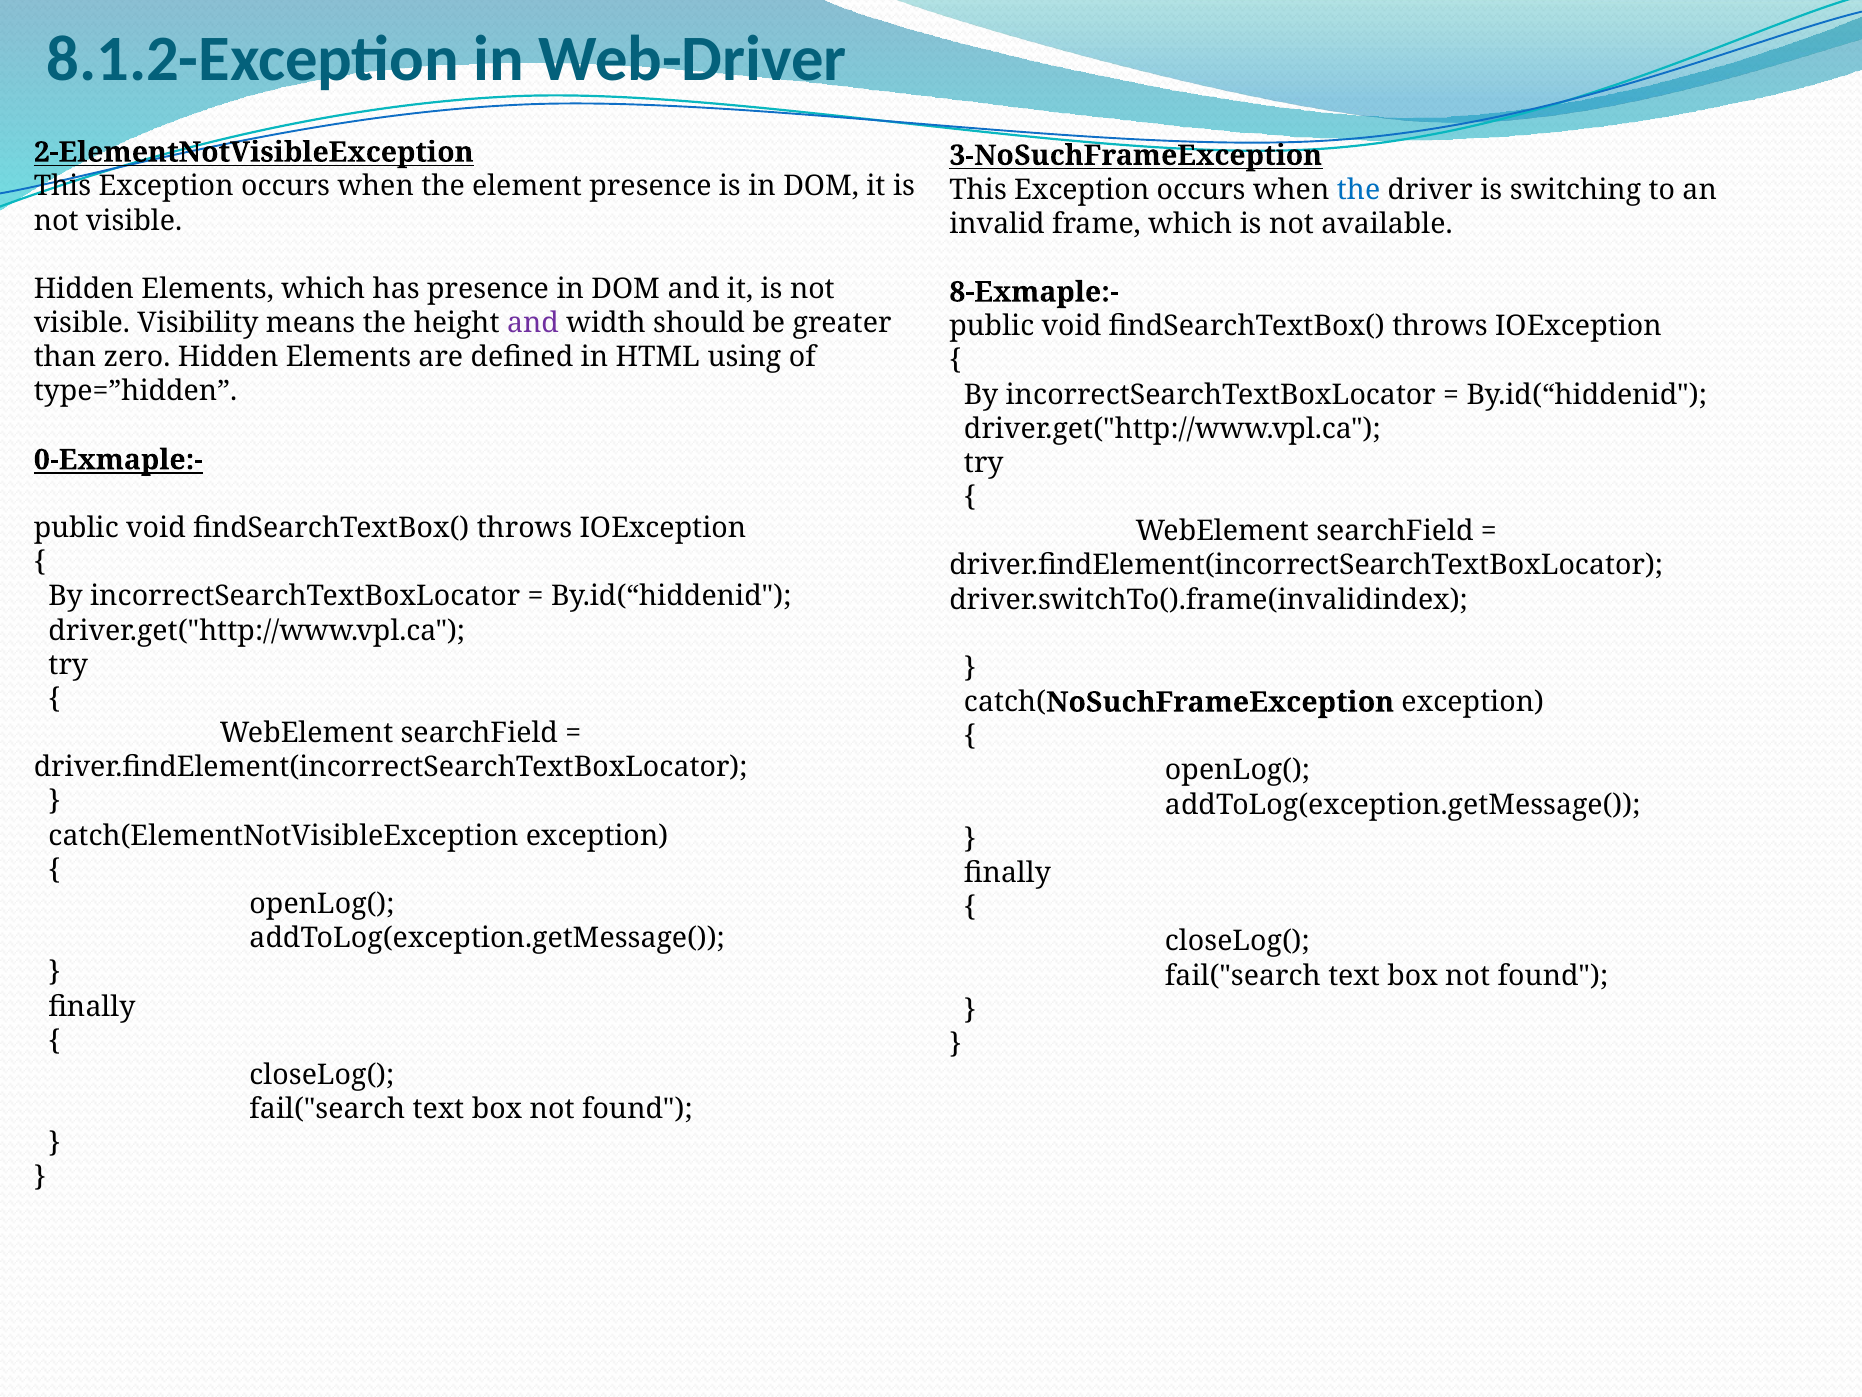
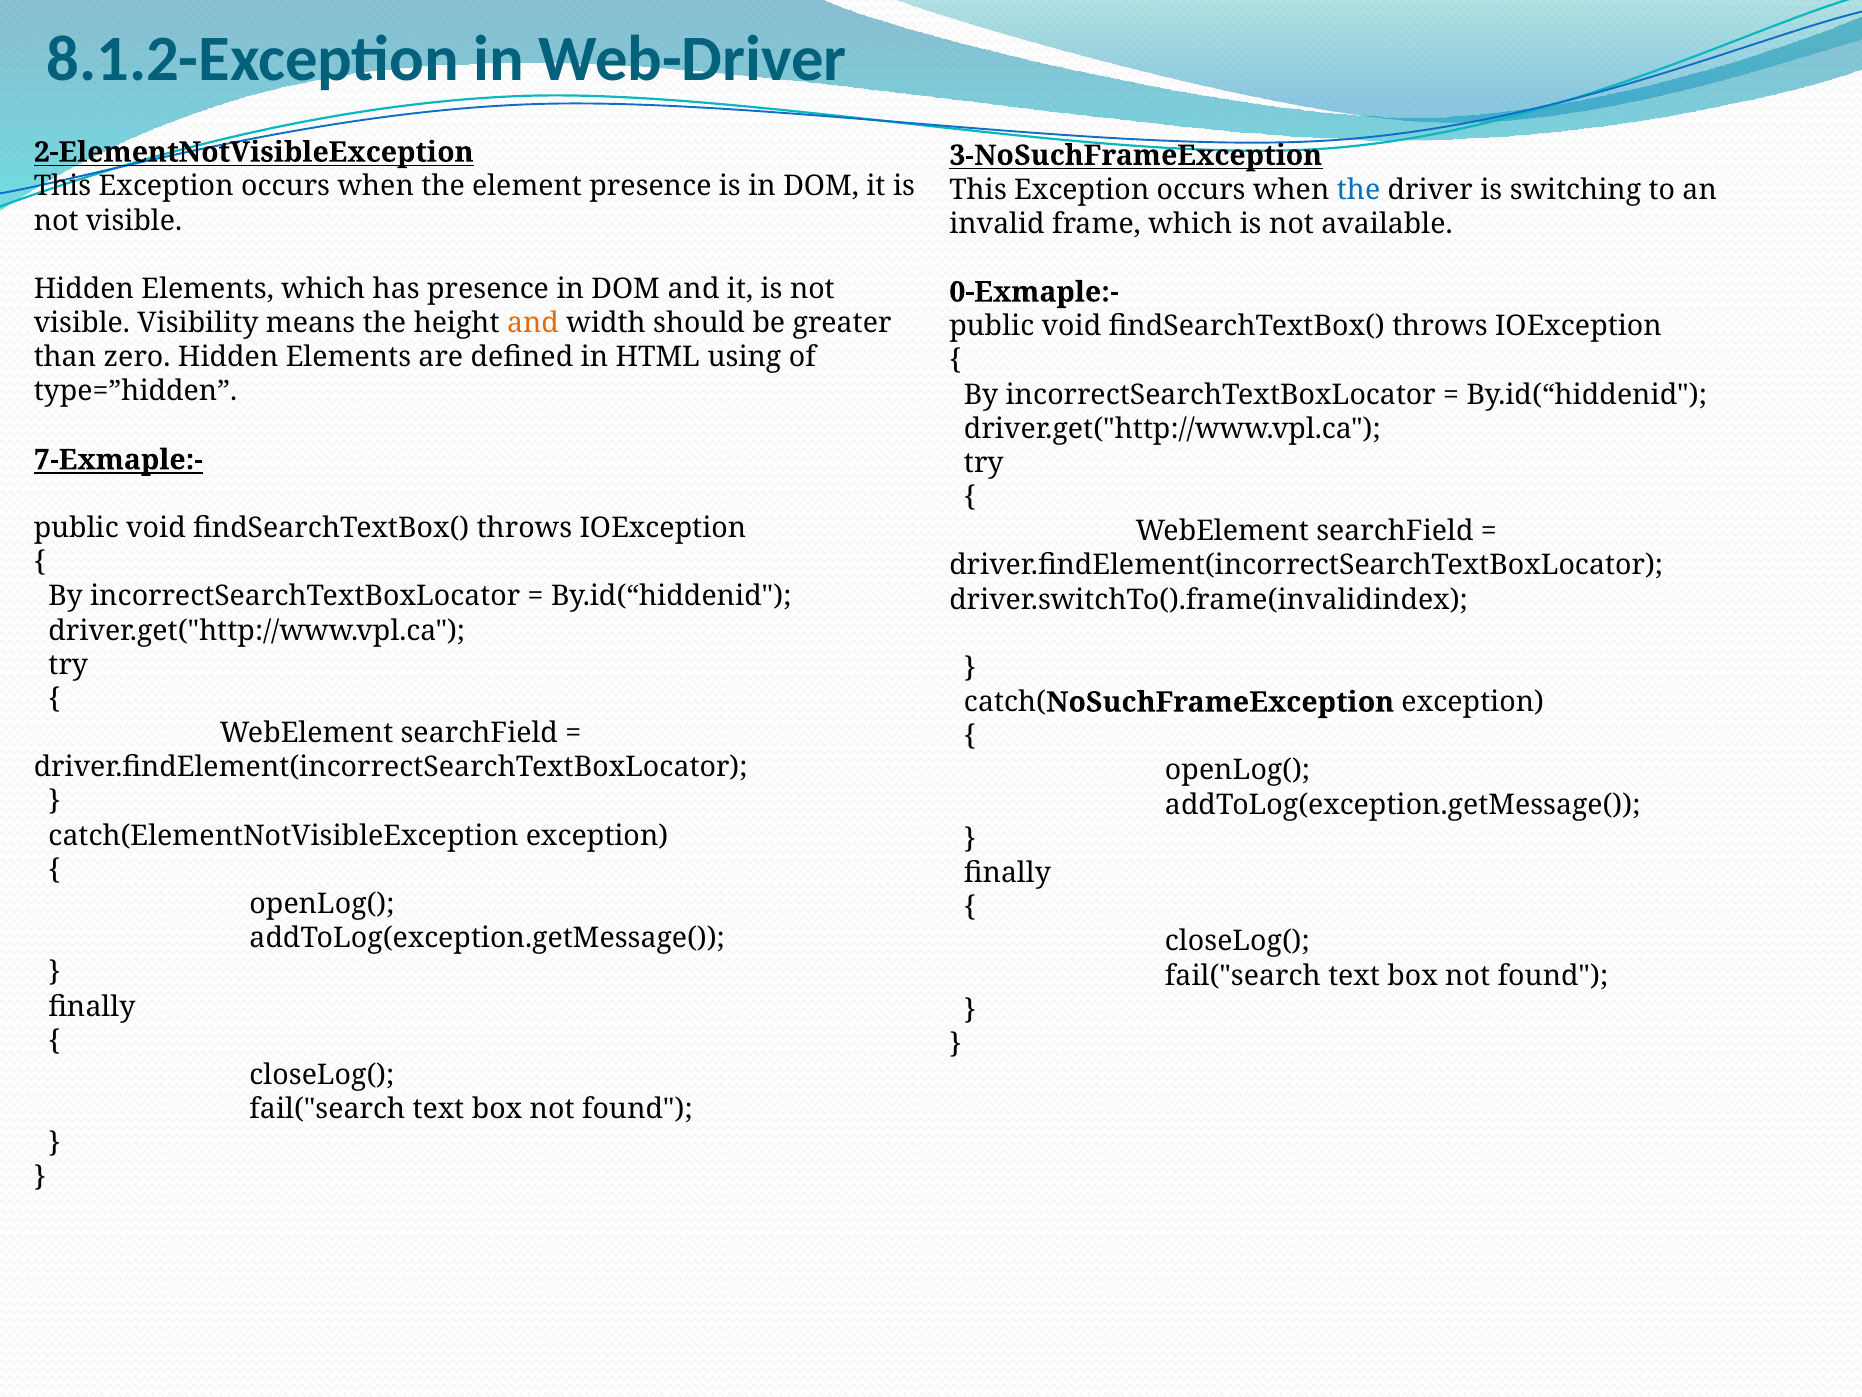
8-Exmaple:-: 8-Exmaple:- -> 0-Exmaple:- (1034, 292)
and colour: purple -> orange (533, 323)
0-Exmaple:-: 0-Exmaple:- -> 7-Exmaple:- (118, 460)
